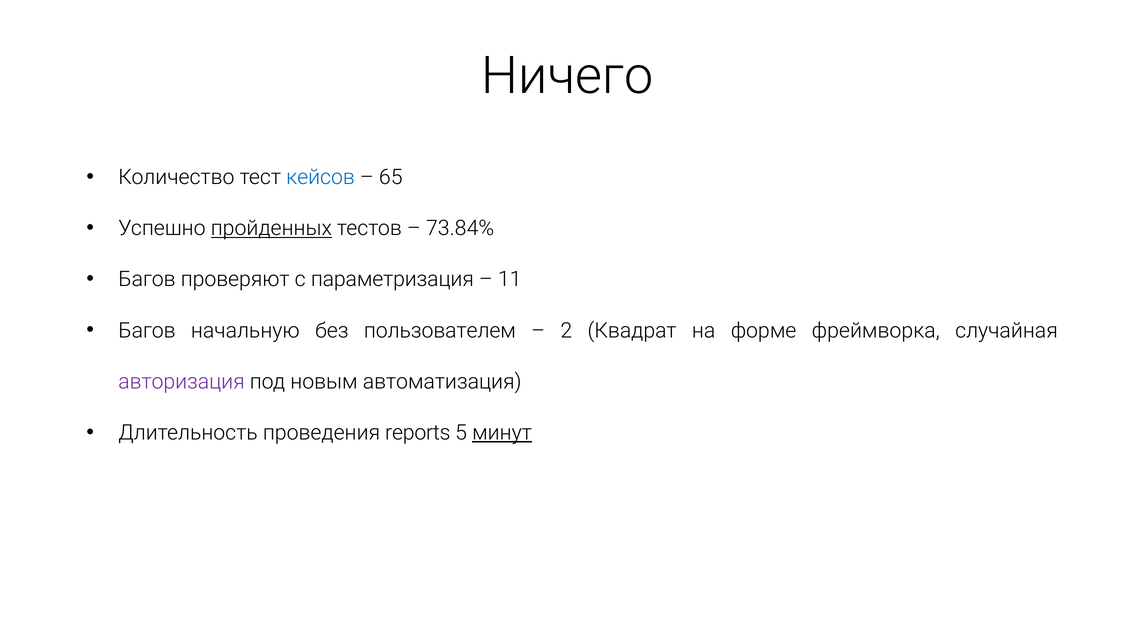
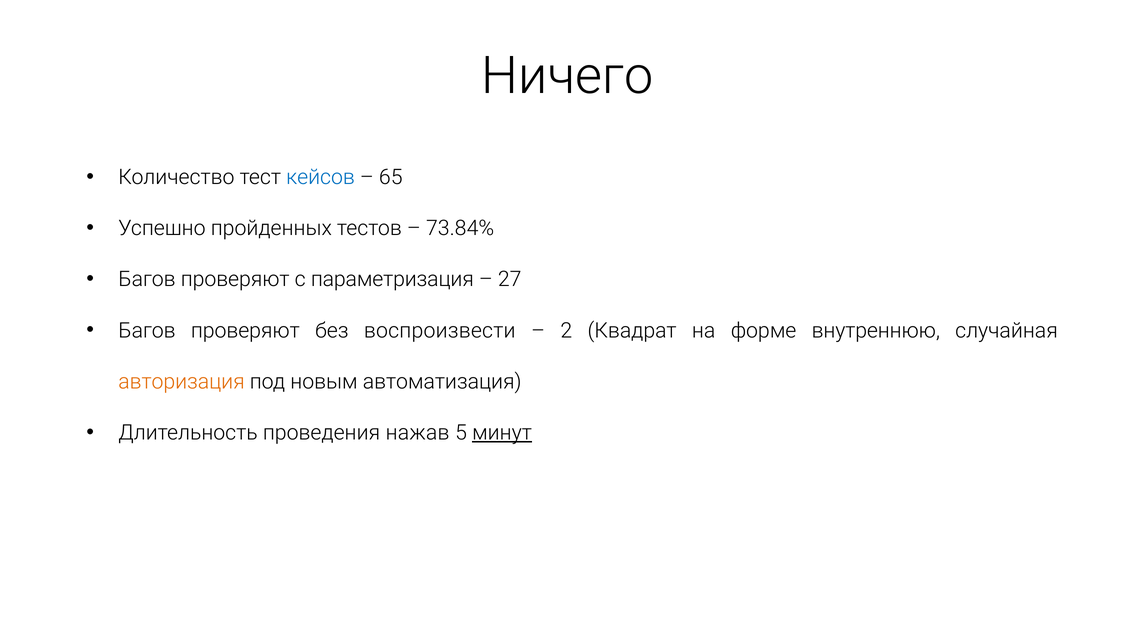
пройденных underline: present -> none (271, 228)
11: 11 -> 27 (510, 279)
начальную: начальную -> проверяют (245, 330)
пользователем: пользователем -> воспроизвести (440, 330)
фреймворка: фреймворка -> внутреннюю (876, 330)
авторизация colour: purple -> orange (182, 381)
reports: reports -> нажав (418, 432)
